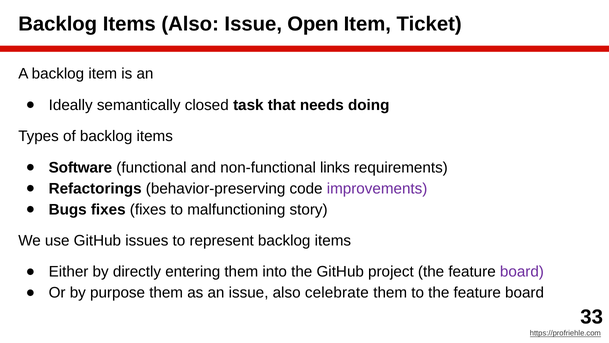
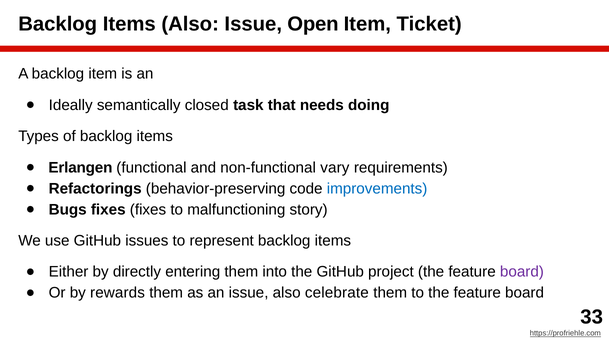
Software: Software -> Erlangen (80, 167)
links: links -> vary (335, 167)
improvements colour: purple -> blue (377, 188)
purpose: purpose -> rewards (118, 293)
